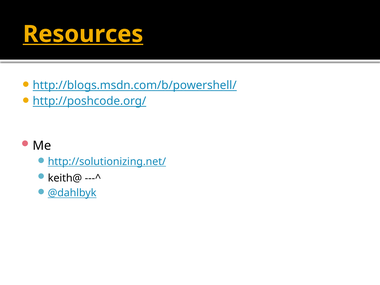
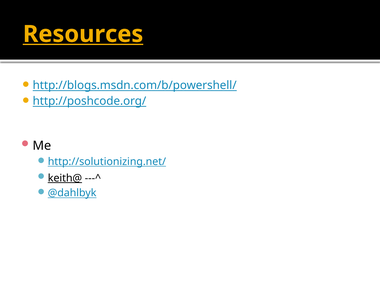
keith@ underline: none -> present (65, 178)
